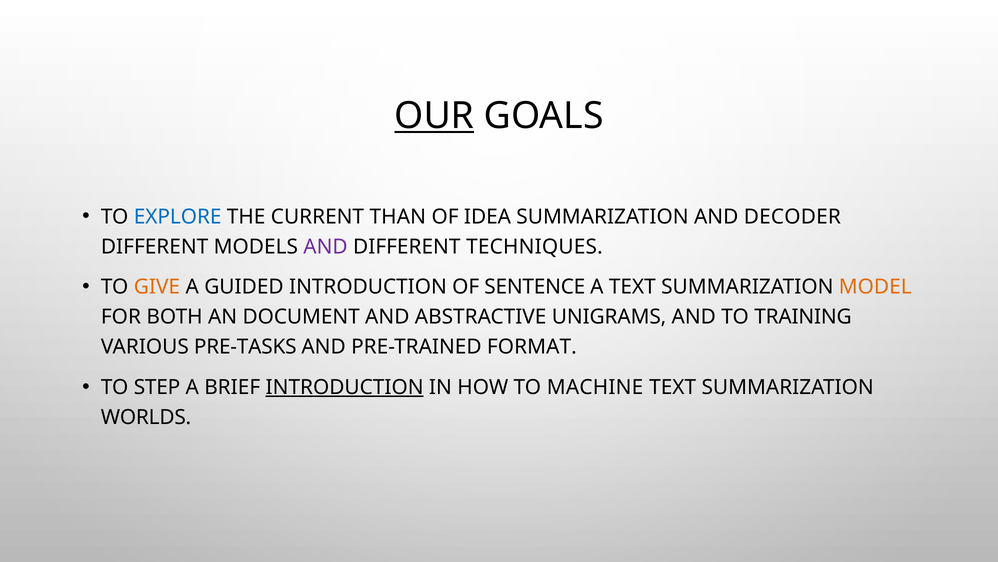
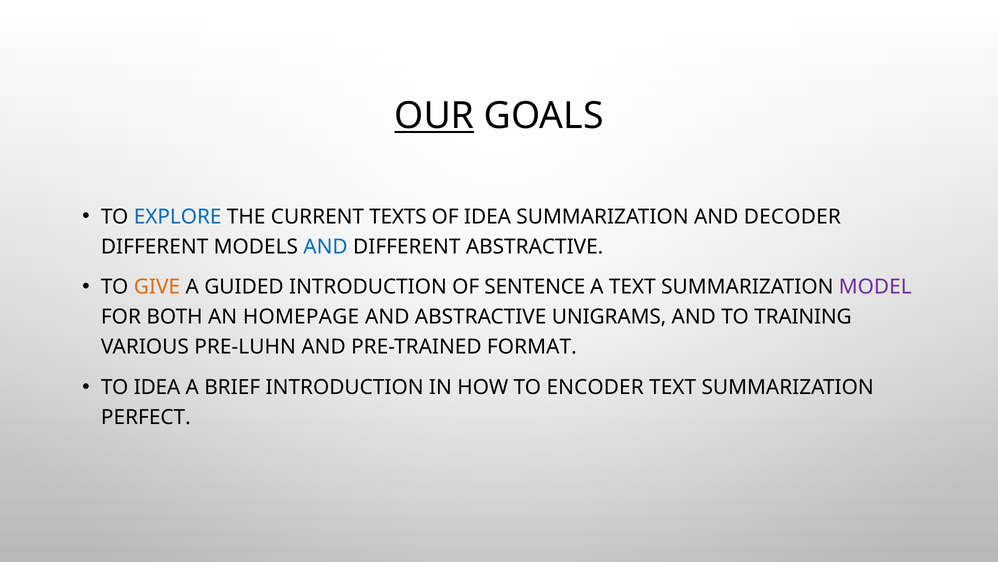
THAN: THAN -> TEXTS (398, 216)
AND colour: purple -> blue (326, 246)
DIFFERENT TECHNIQUES: TECHNIQUES -> ABSTRACTIVE (535, 246)
MODEL colour: orange -> purple (875, 287)
DOCUMENT: DOCUMENT -> HOMEPAGE (301, 317)
PRE-TASKS: PRE-TASKS -> PRE-LUHN (245, 347)
TO STEP: STEP -> IDEA (157, 387)
INTRODUCTION underline: present -> none (345, 387)
MACHINE: MACHINE -> ENCODER (595, 387)
WORLDS: WORLDS -> PERFECT (146, 417)
